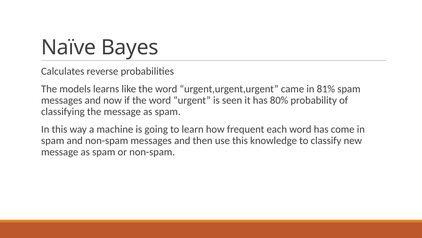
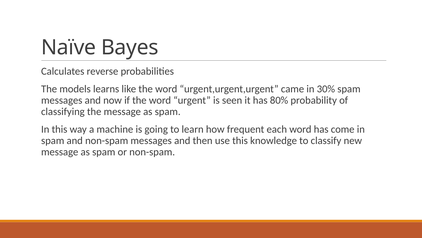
81%: 81% -> 30% (326, 89)
